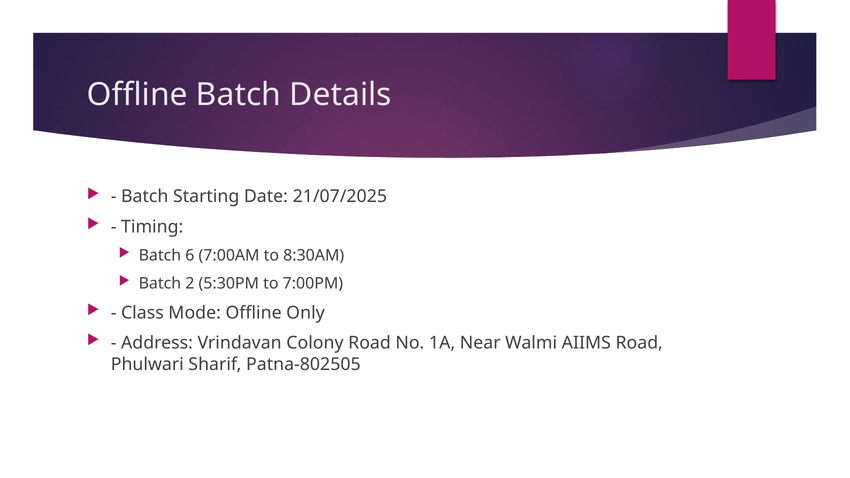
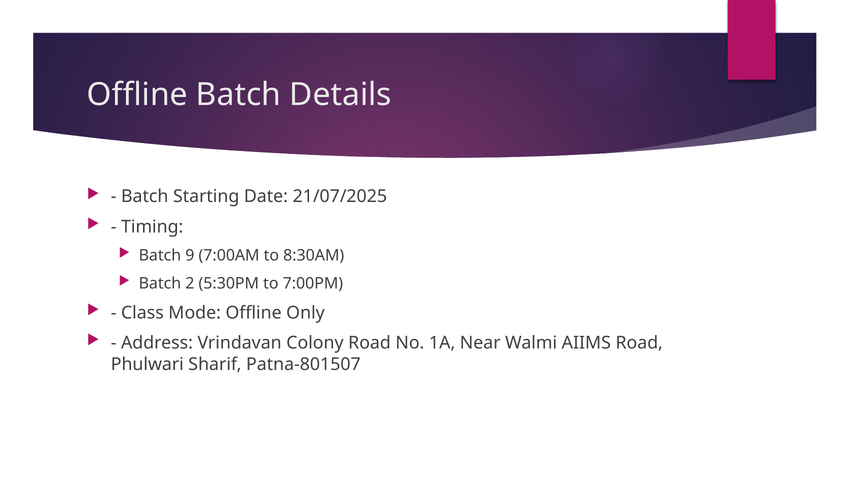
6: 6 -> 9 (190, 256)
Patna-802505: Patna-802505 -> Patna-801507 (303, 364)
